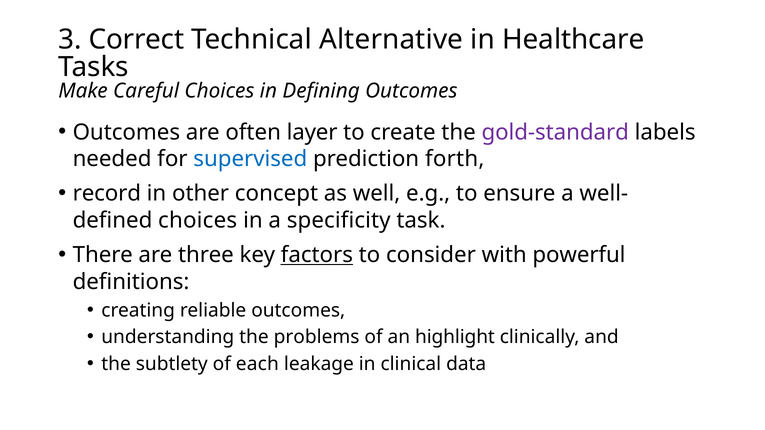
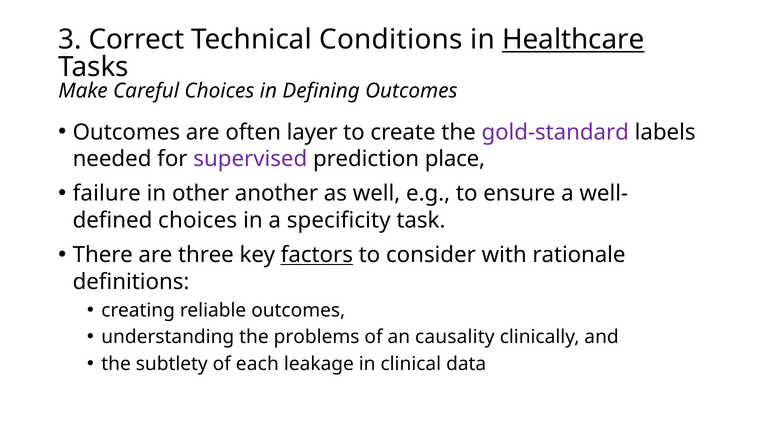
Alternative: Alternative -> Conditions (391, 40)
Healthcare underline: none -> present (573, 40)
supervised colour: blue -> purple (250, 159)
forth: forth -> place (455, 159)
record: record -> failure (107, 194)
concept: concept -> another (277, 194)
powerful: powerful -> rationale (579, 255)
highlight: highlight -> causality (455, 337)
